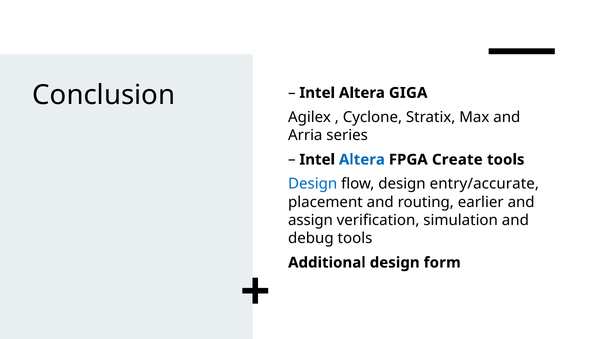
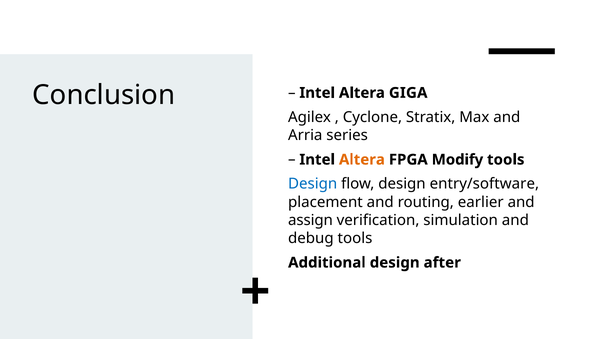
Altera colour: blue -> orange (362, 160)
Create: Create -> Modify (457, 160)
entry/accurate: entry/accurate -> entry/software (484, 184)
form: form -> after (442, 263)
